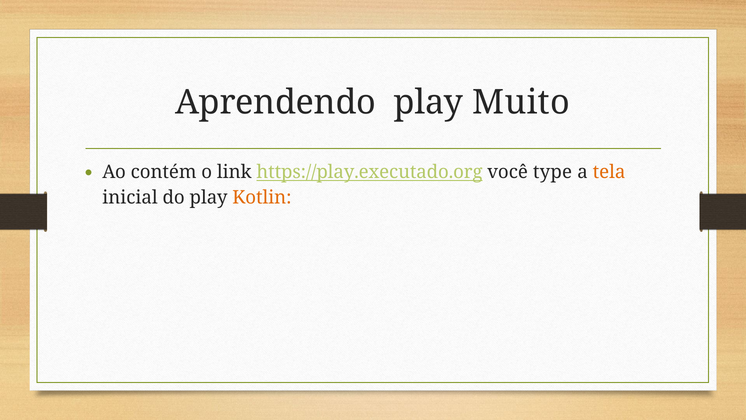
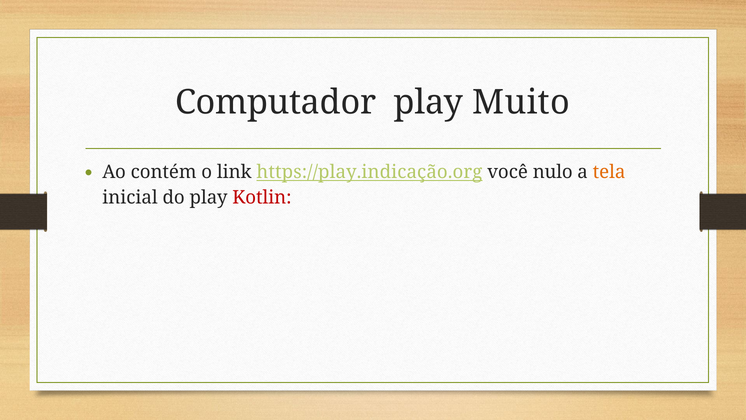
Aprendendo: Aprendendo -> Computador (276, 102)
https://play.executado.org: https://play.executado.org -> https://play.indicação.org (369, 172)
type: type -> nulo (553, 172)
Kotlin colour: orange -> red (262, 197)
